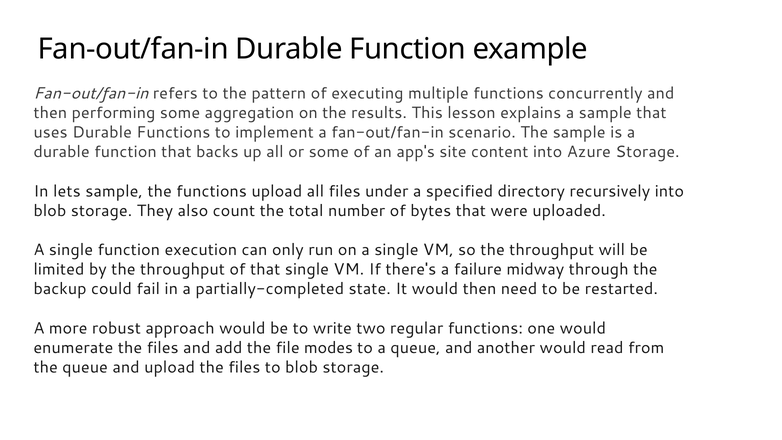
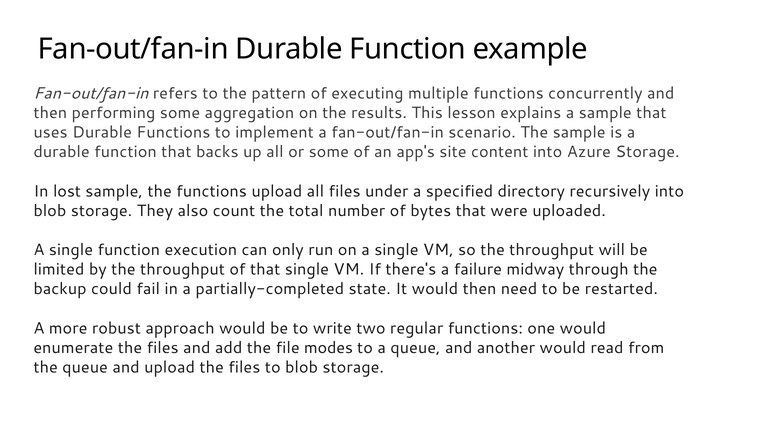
lets: lets -> lost (67, 191)
